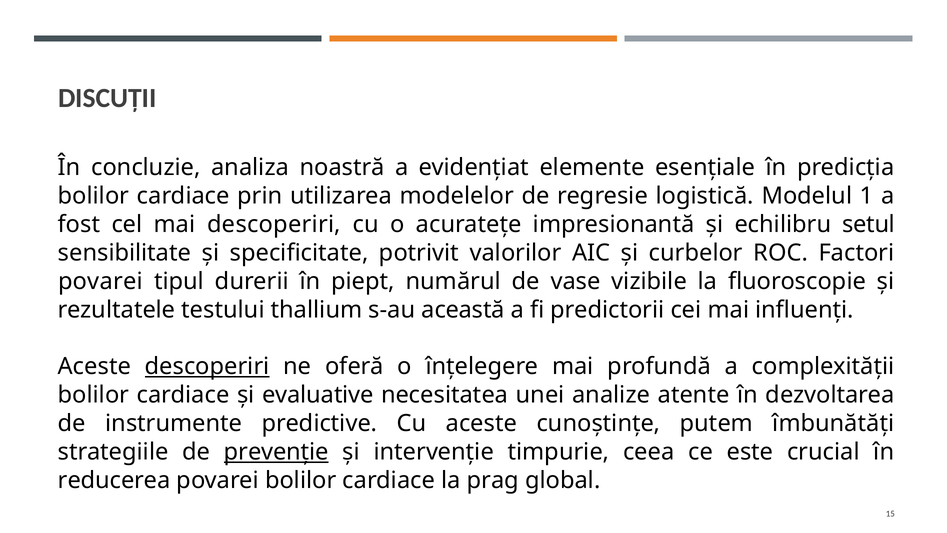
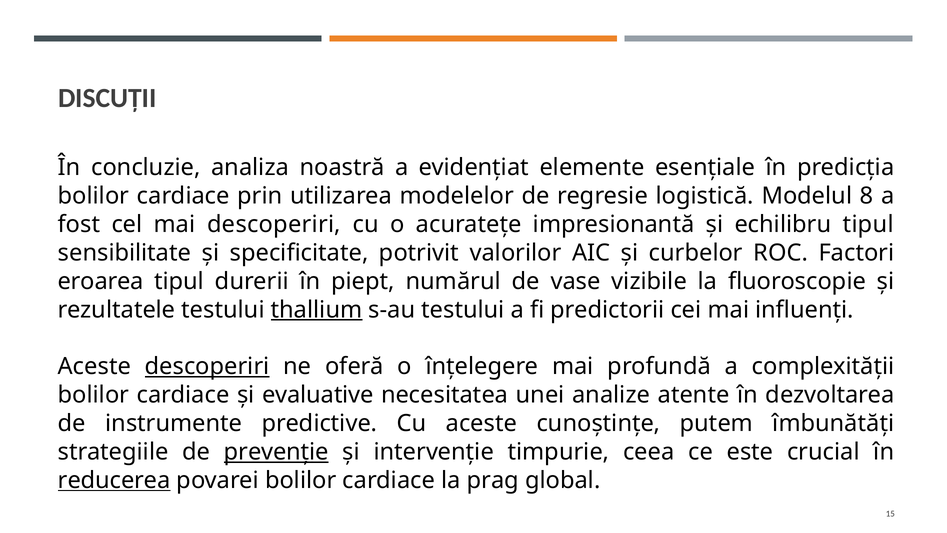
1: 1 -> 8 (867, 196)
echilibru setul: setul -> tipul (868, 224)
povarei: povarei -> eroarea (101, 281)
thallium underline: none -> present (317, 310)
s-au această: această -> testului (463, 310)
reducerea underline: none -> present (114, 480)
